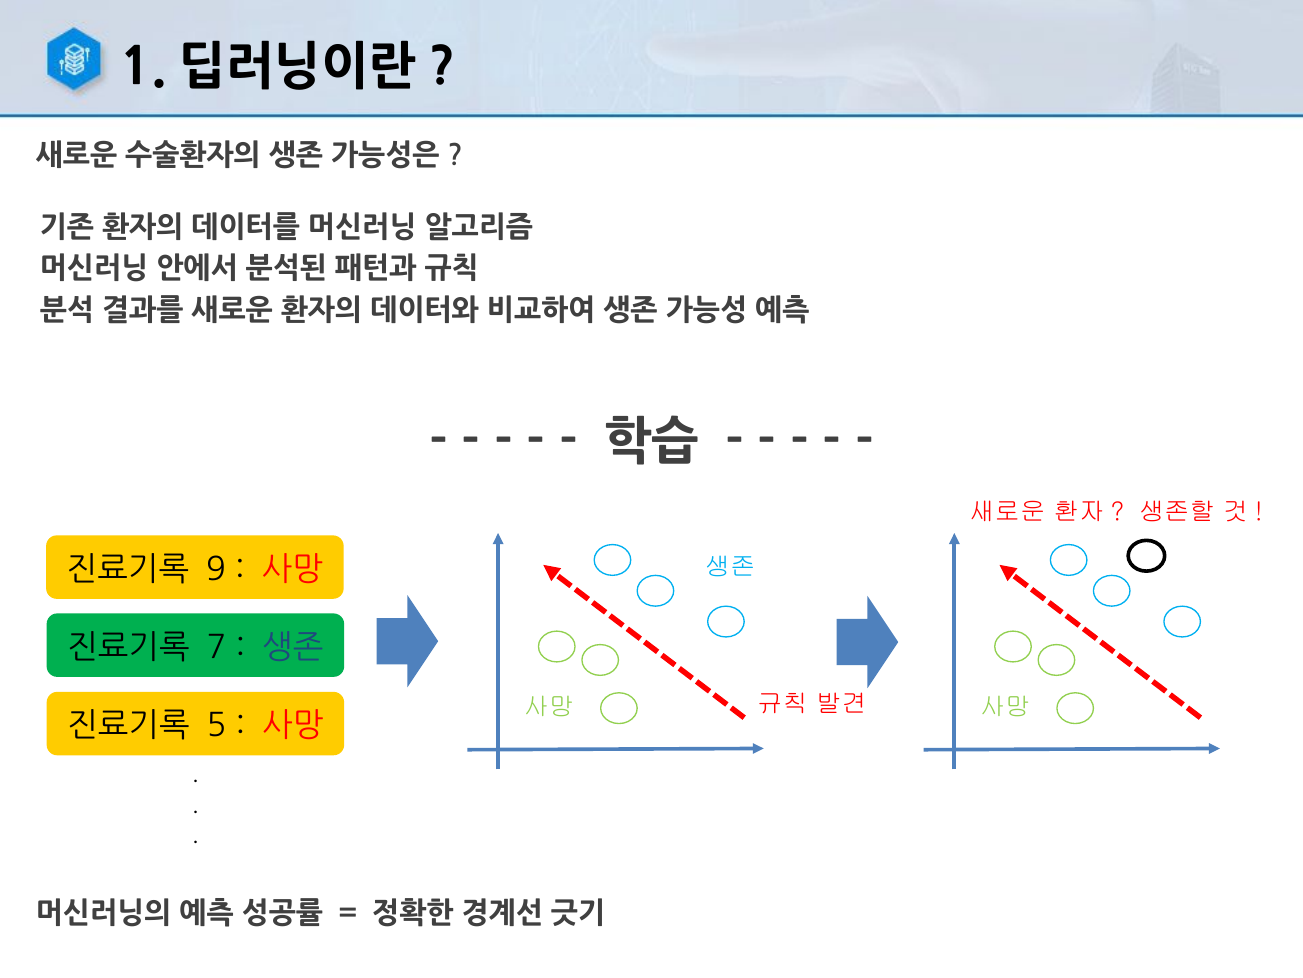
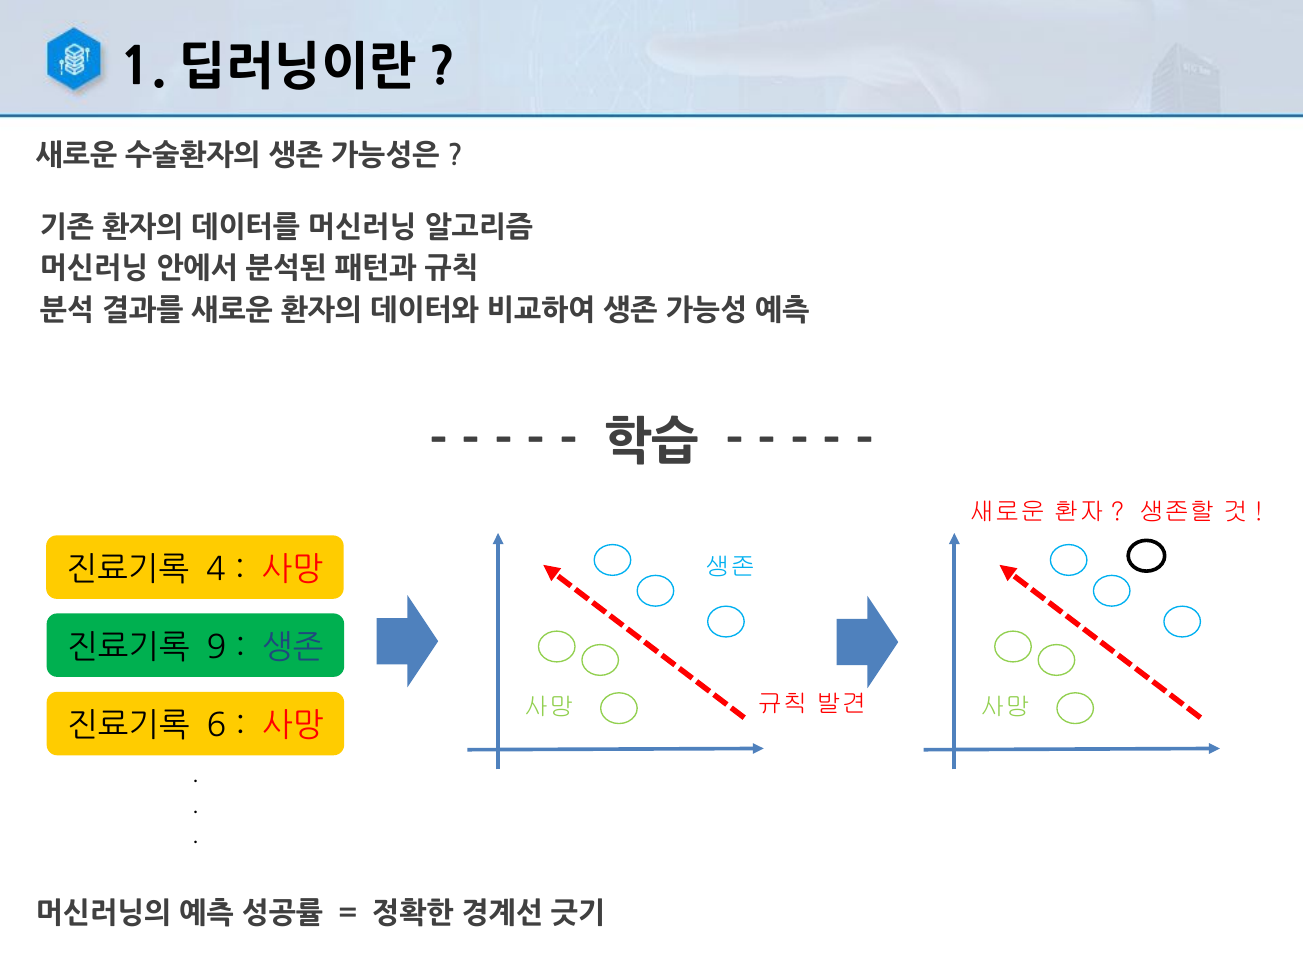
9: 9 -> 4 (216, 569)
7: 7 -> 9 (217, 647)
5: 5 -> 6 (217, 725)
